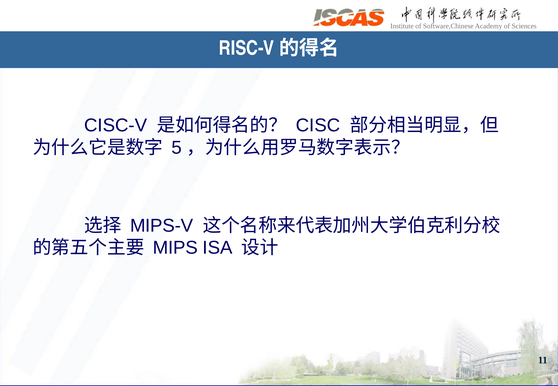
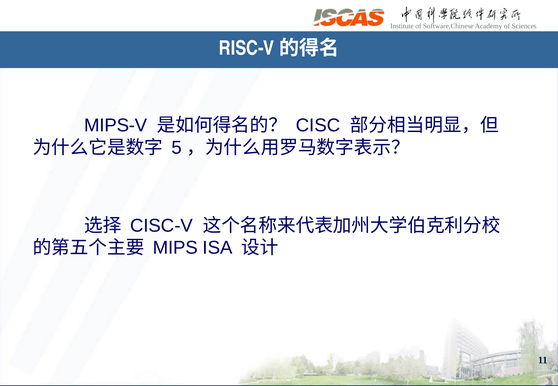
CISC-V: CISC-V -> MIPS-V (116, 125)
MIPS-V: MIPS-V -> CISC-V (162, 226)
